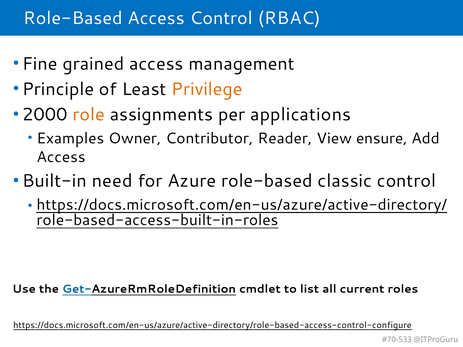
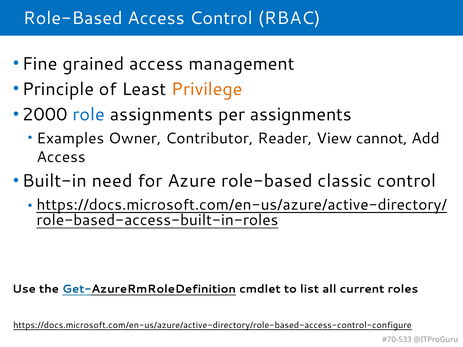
role colour: orange -> blue (89, 115)
per applications: applications -> assignments (301, 115)
ensure: ensure -> cannot (382, 139)
